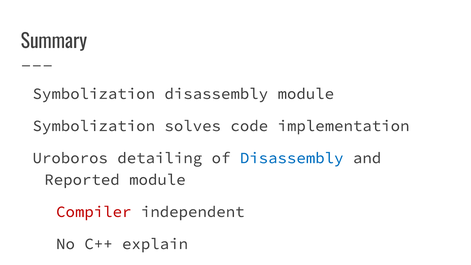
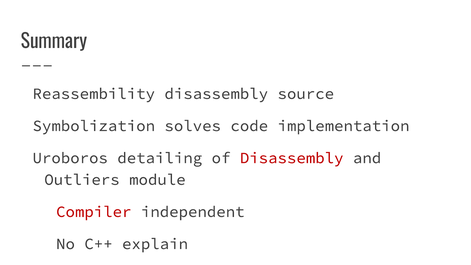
Symbolization: Symbolization -> Reassembility (94, 94)
disassembly module: module -> source (306, 94)
Disassembly colour: blue -> red (292, 158)
Reported: Reported -> Outliers (82, 180)
